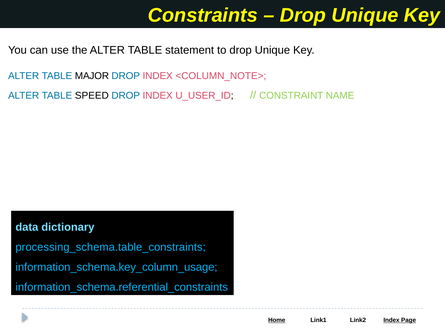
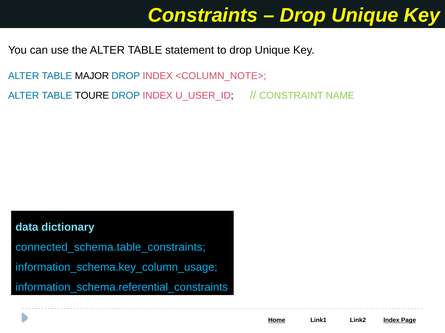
SPEED: SPEED -> TOURE (92, 96)
processing_schema.table_constraints: processing_schema.table_constraints -> connected_schema.table_constraints (111, 248)
